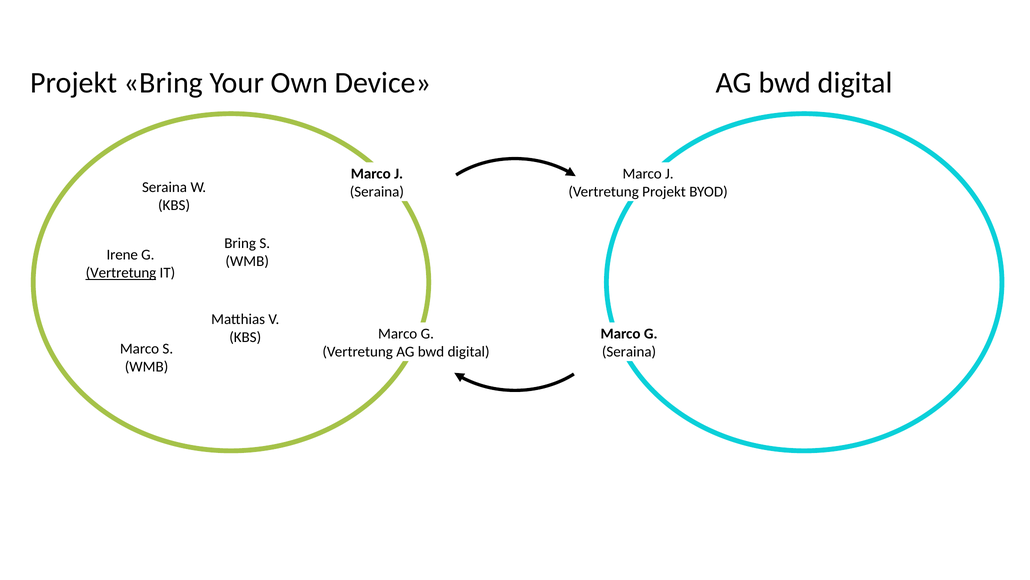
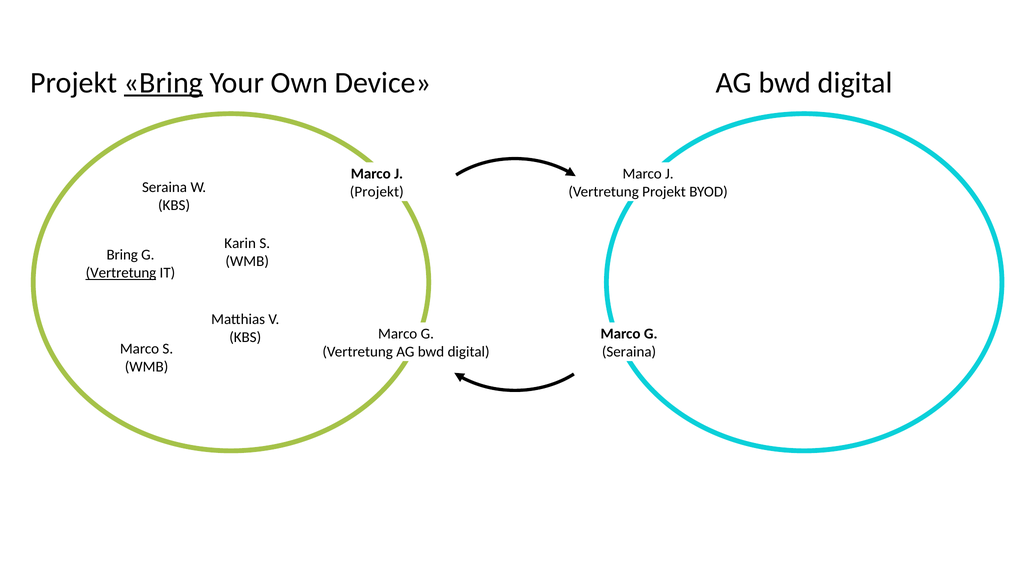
Bring underline: none -> present (163, 83)
Seraina: Seraina -> Projekt (377, 192)
Bring: Bring -> Karin (240, 243)
Irene: Irene -> Bring (122, 255)
